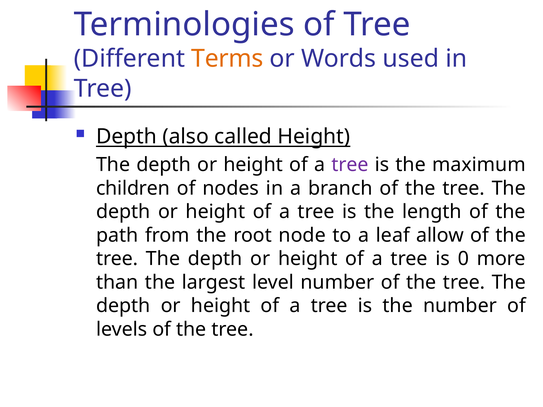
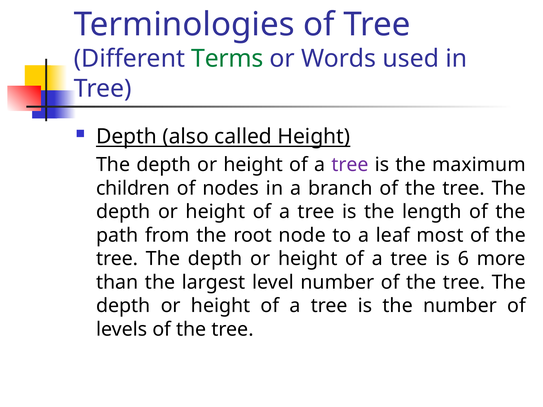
Terms colour: orange -> green (227, 59)
allow: allow -> most (440, 235)
0: 0 -> 6 (463, 259)
